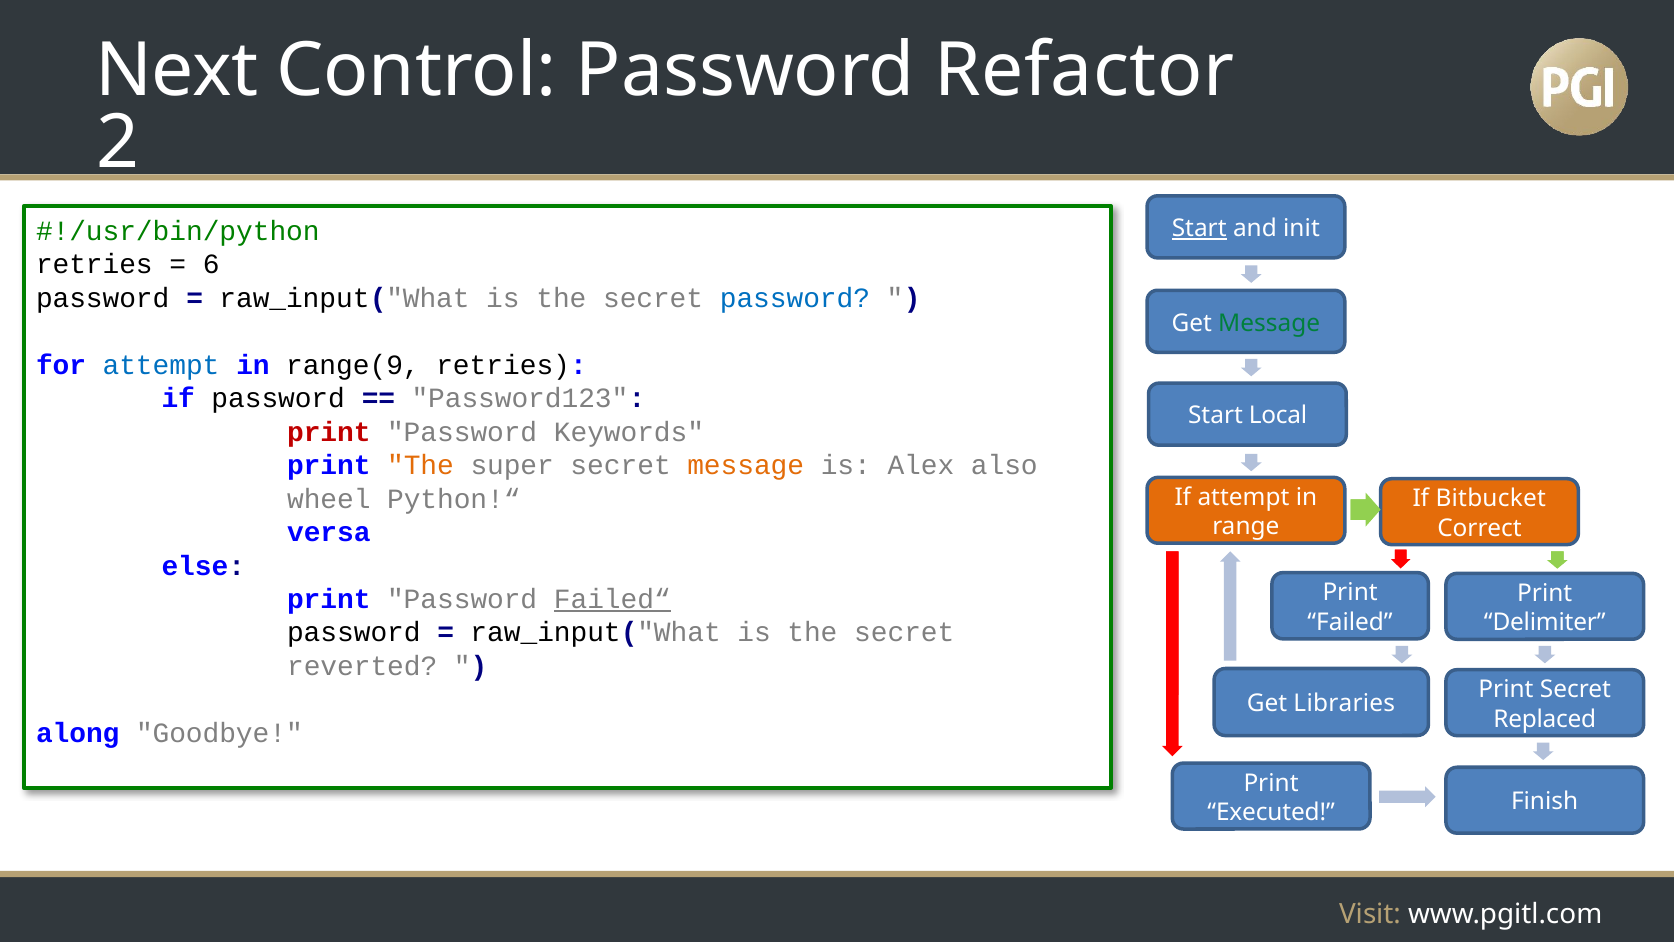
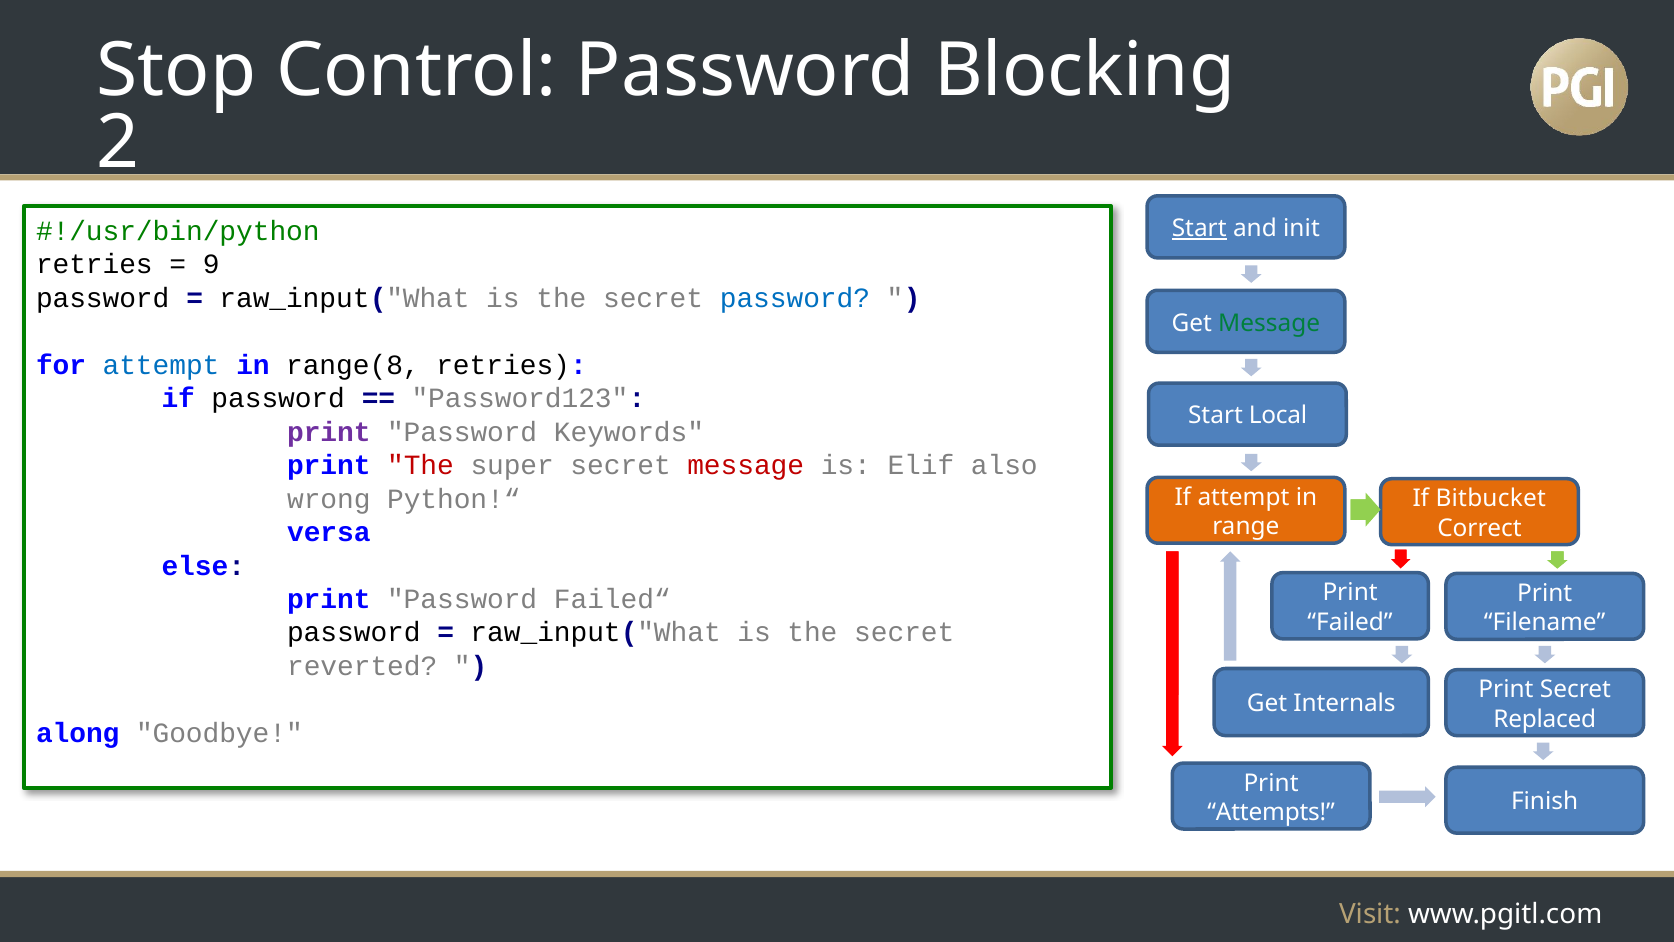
Next: Next -> Stop (176, 71)
Refactor: Refactor -> Blocking (1085, 71)
6: 6 -> 9 (211, 264)
range(9: range(9 -> range(8 (353, 365)
print colour: red -> purple (329, 432)
The colour: orange -> red (420, 465)
message colour: orange -> red (746, 465)
Alex: Alex -> Elif (921, 465)
wheel: wheel -> wrong (329, 499)
Failed“ underline: present -> none (612, 599)
Delimiter: Delimiter -> Filename (1545, 622)
Libraries: Libraries -> Internals (1345, 703)
Executed: Executed -> Attempts (1271, 812)
